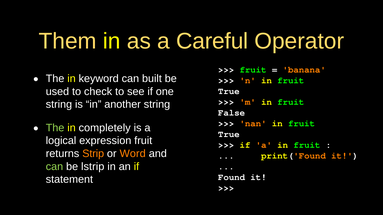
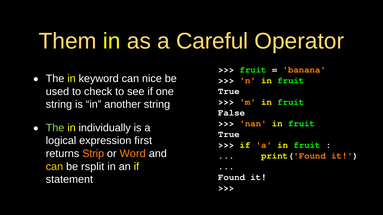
built: built -> nice (152, 79)
completely: completely -> individually (105, 128)
expression fruit: fruit -> first (143, 141)
can colour: light green -> yellow (54, 167)
lstrip: lstrip -> rsplit (93, 167)
